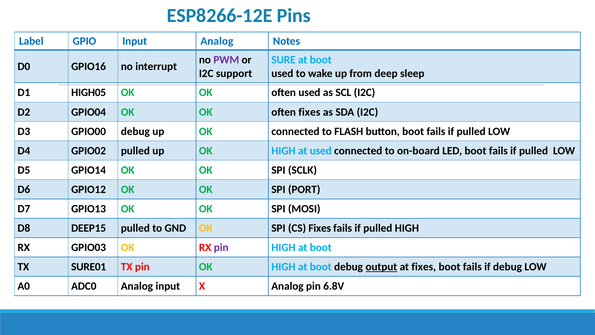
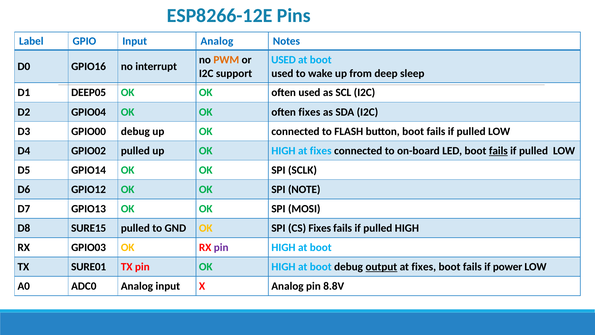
PWM colour: purple -> orange (226, 60)
SURE: SURE -> USED (284, 60)
HIGH05: HIGH05 -> DEEP05 (89, 93)
HIGH at used: used -> fixes (321, 151)
fails underline: none -> present (498, 151)
PORT: PORT -> NOTE (304, 189)
DEEP15: DEEP15 -> SURE15 (89, 228)
if debug: debug -> power (508, 267)
6.8V: 6.8V -> 8.8V (334, 286)
